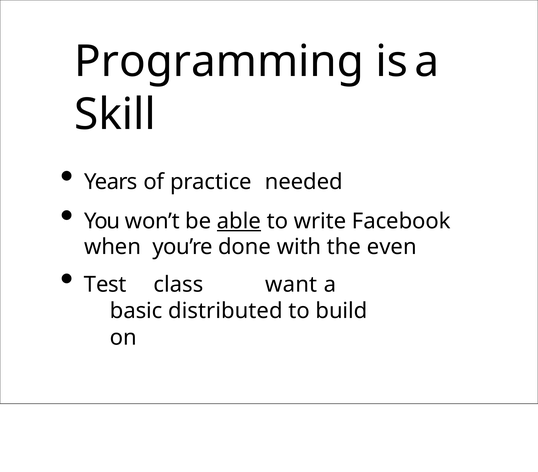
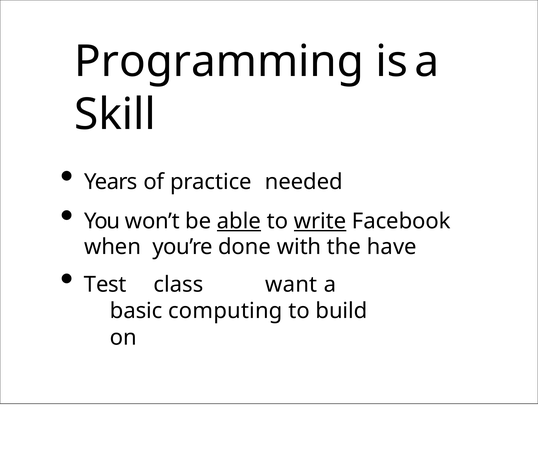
write underline: none -> present (320, 221)
even: even -> have (392, 247)
distributed: distributed -> computing (225, 311)
